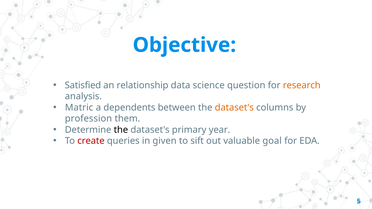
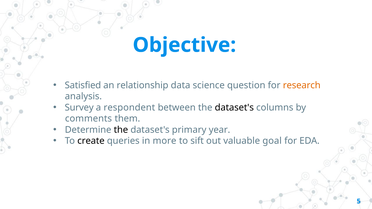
Matric: Matric -> Survey (79, 108)
dependents: dependents -> respondent (129, 108)
dataset's colour: orange -> black (234, 108)
profession: profession -> comments (88, 119)
create colour: red -> black (91, 141)
given: given -> more (165, 141)
